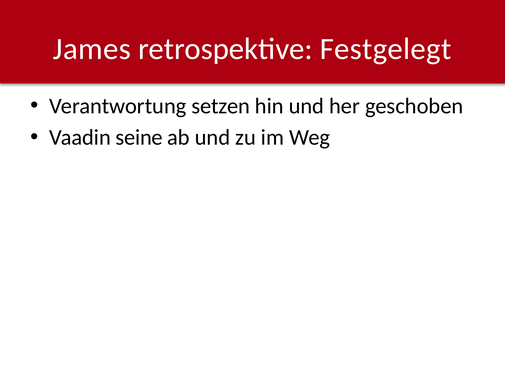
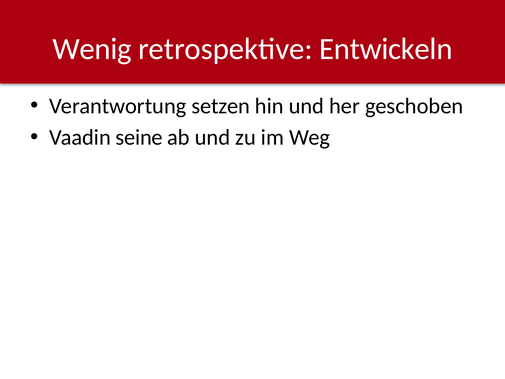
James: James -> Wenig (92, 49)
Festgelegt: Festgelegt -> Entwickeln (386, 49)
